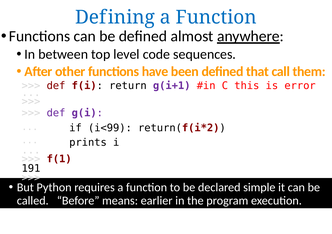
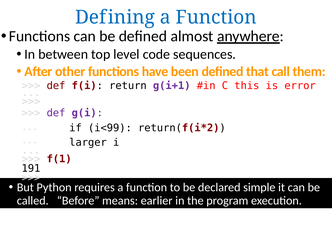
prints: prints -> larger (88, 142)
